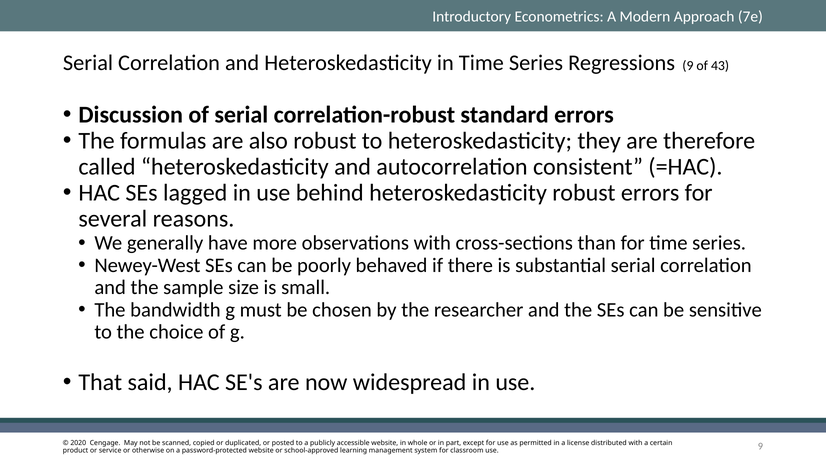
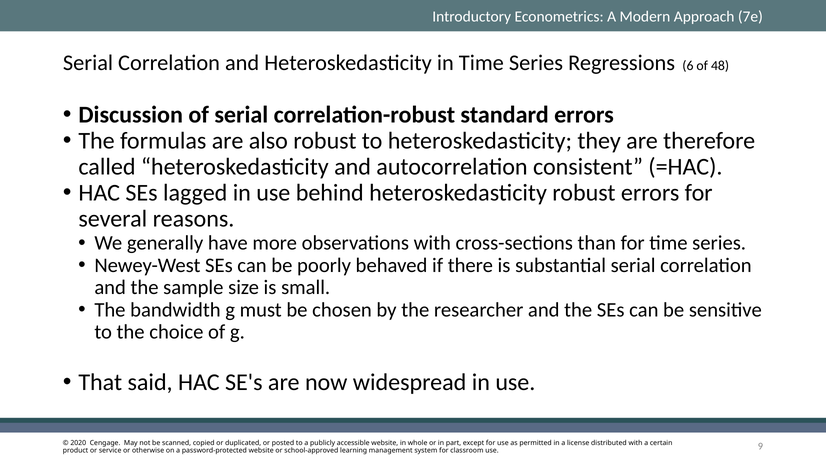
Regressions 9: 9 -> 6 (688, 66)
43: 43 -> 48 (720, 66)
